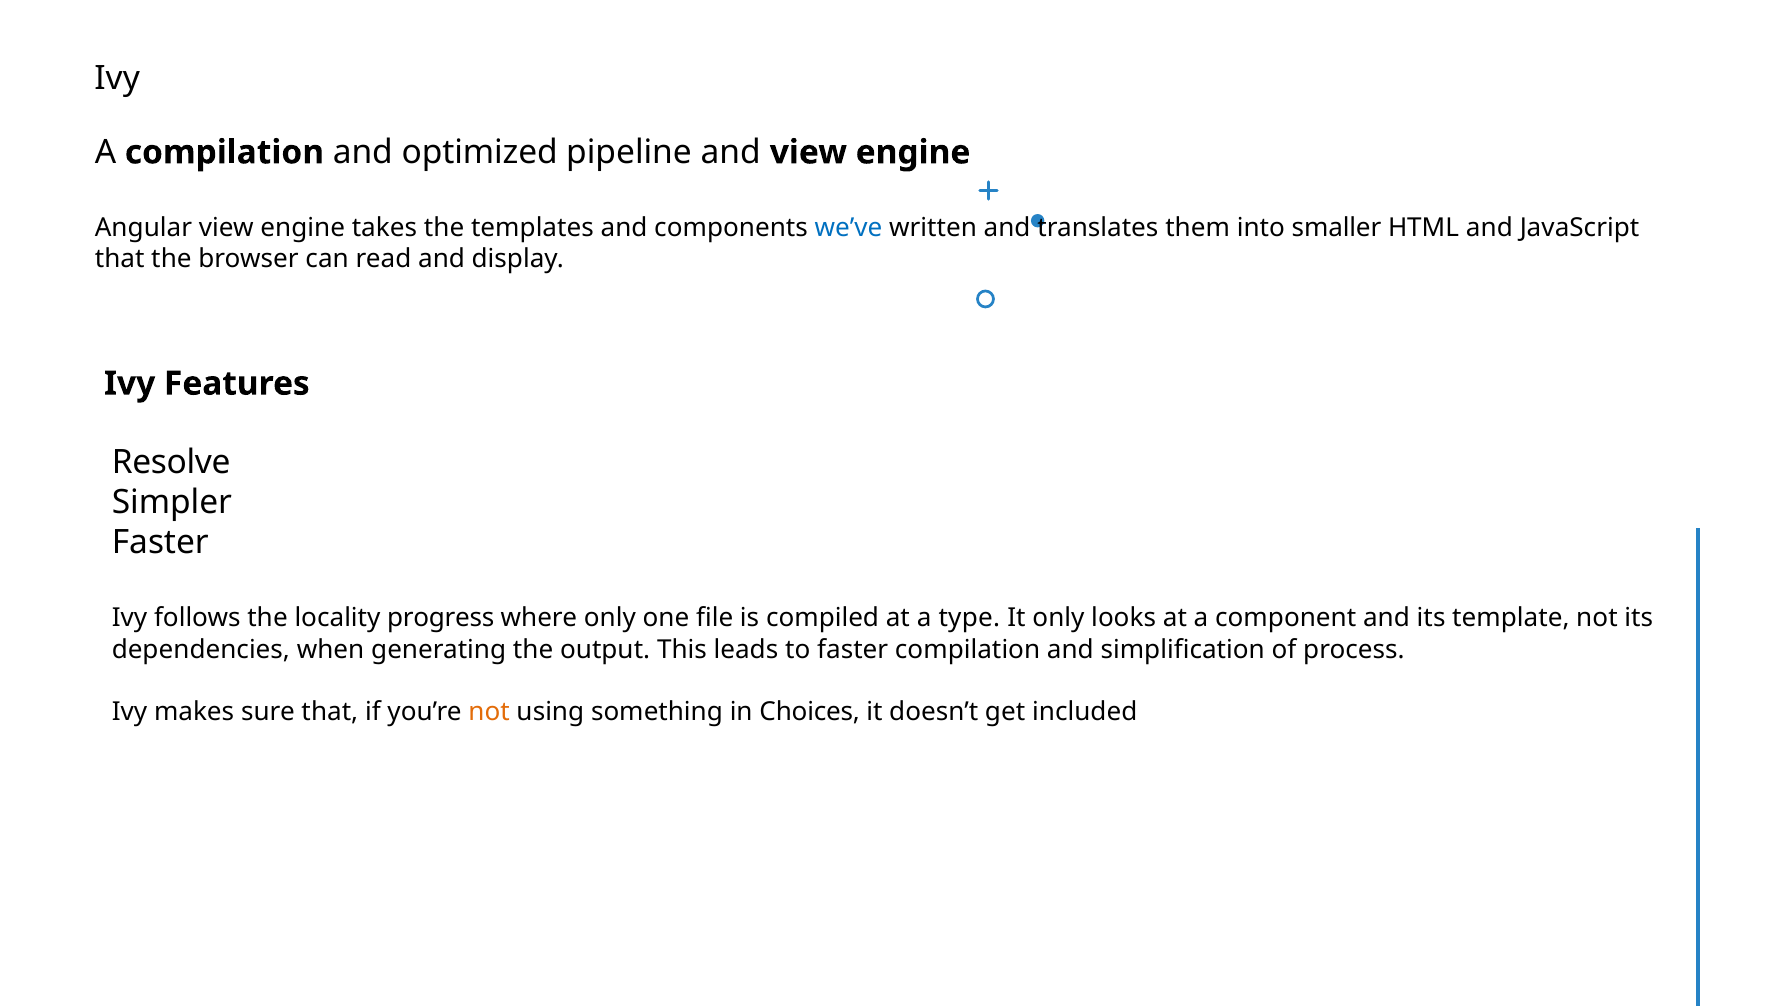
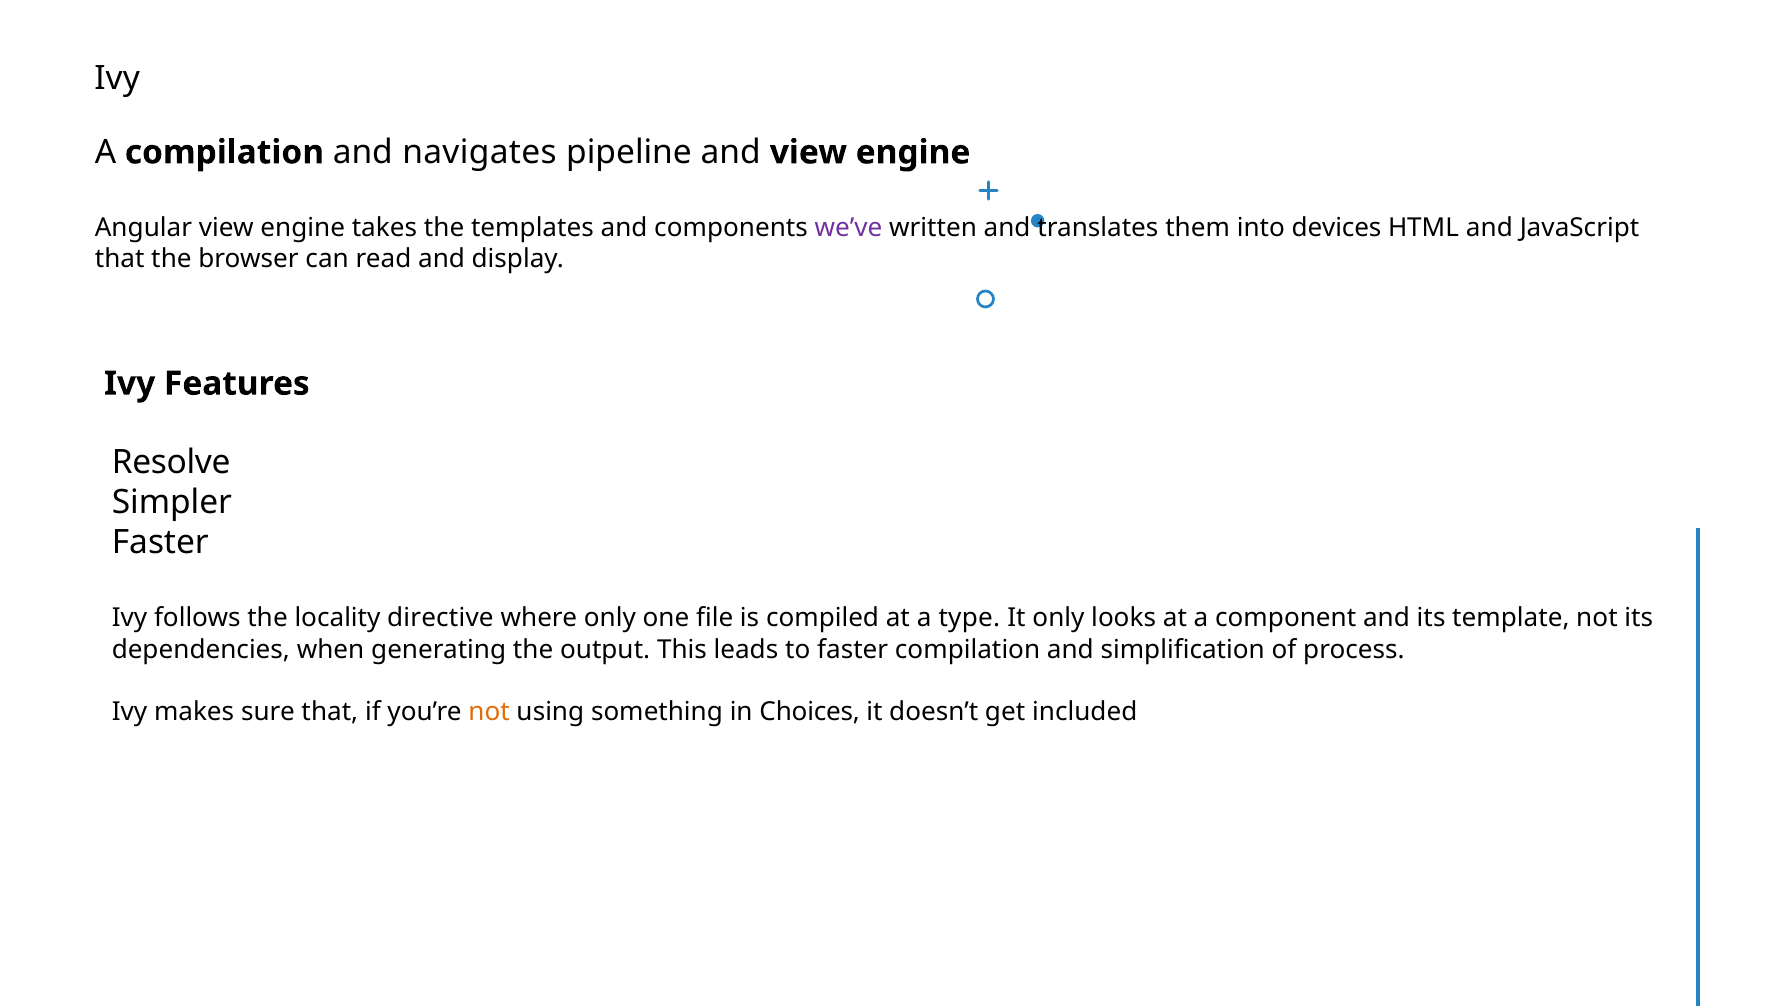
optimized: optimized -> navigates (479, 152)
we’ve colour: blue -> purple (848, 228)
smaller: smaller -> devices (1337, 228)
progress: progress -> directive (440, 618)
